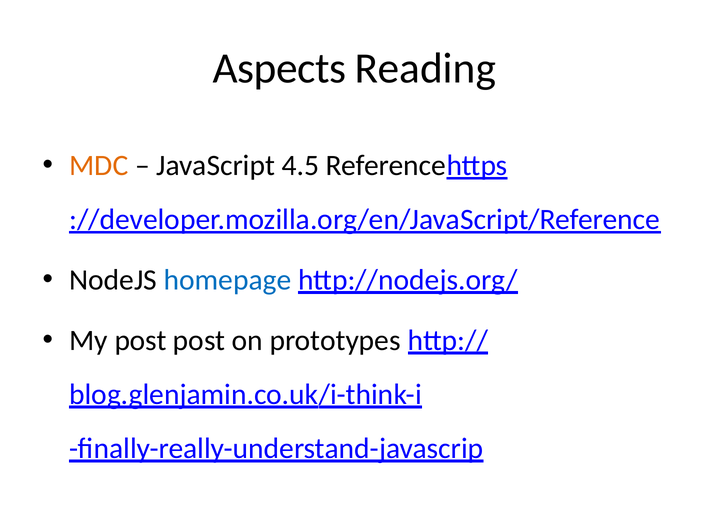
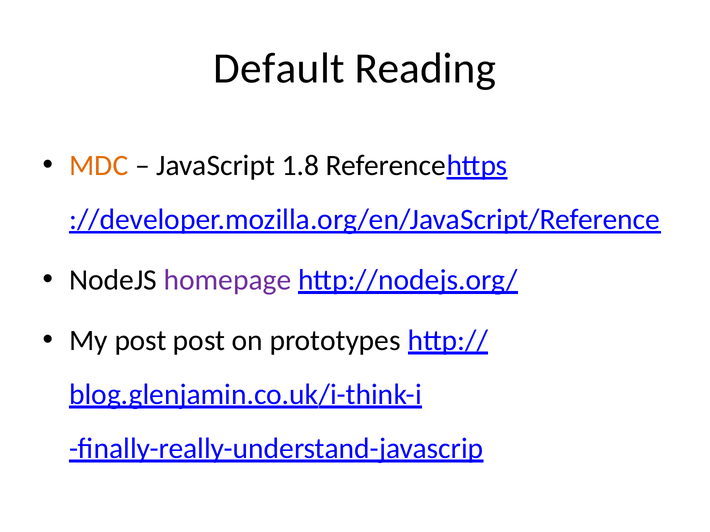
Aspects: Aspects -> Default (279, 69)
4.5: 4.5 -> 1.8 (300, 166)
homepage colour: blue -> purple (228, 280)
